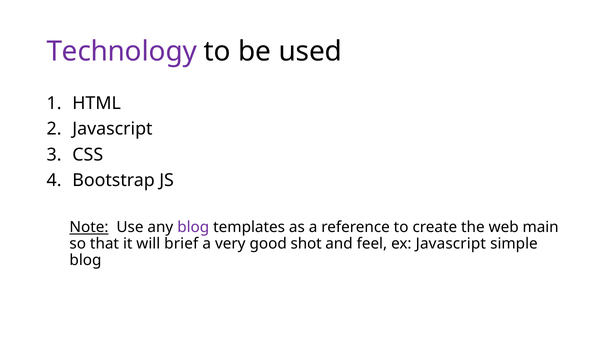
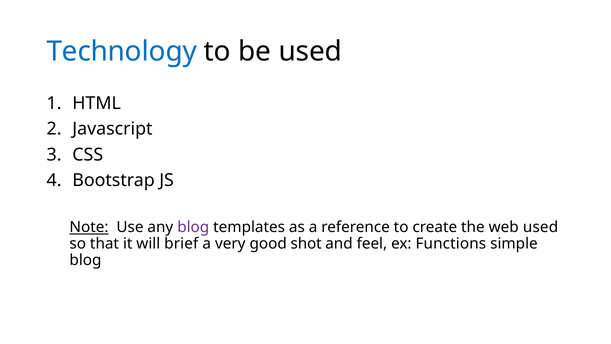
Technology colour: purple -> blue (122, 51)
web main: main -> used (541, 227)
ex Javascript: Javascript -> Functions (451, 243)
